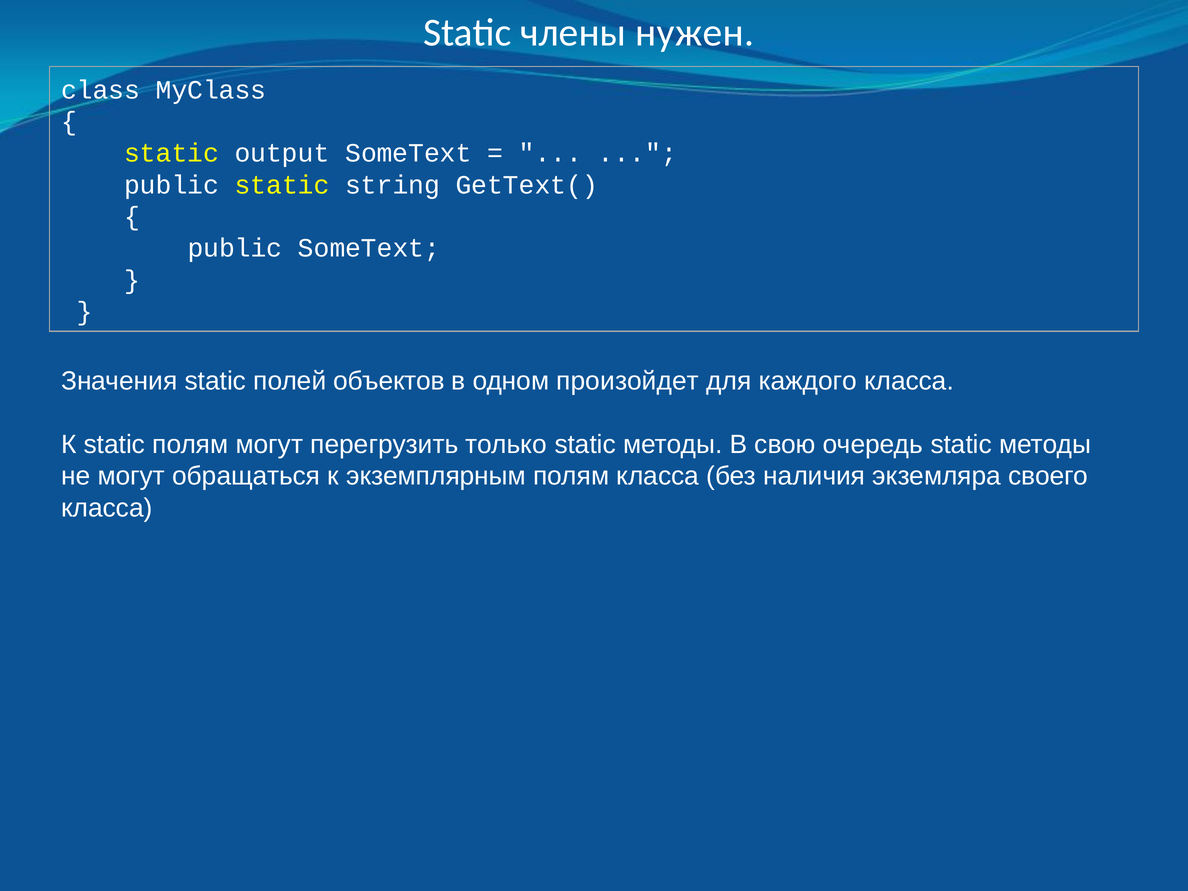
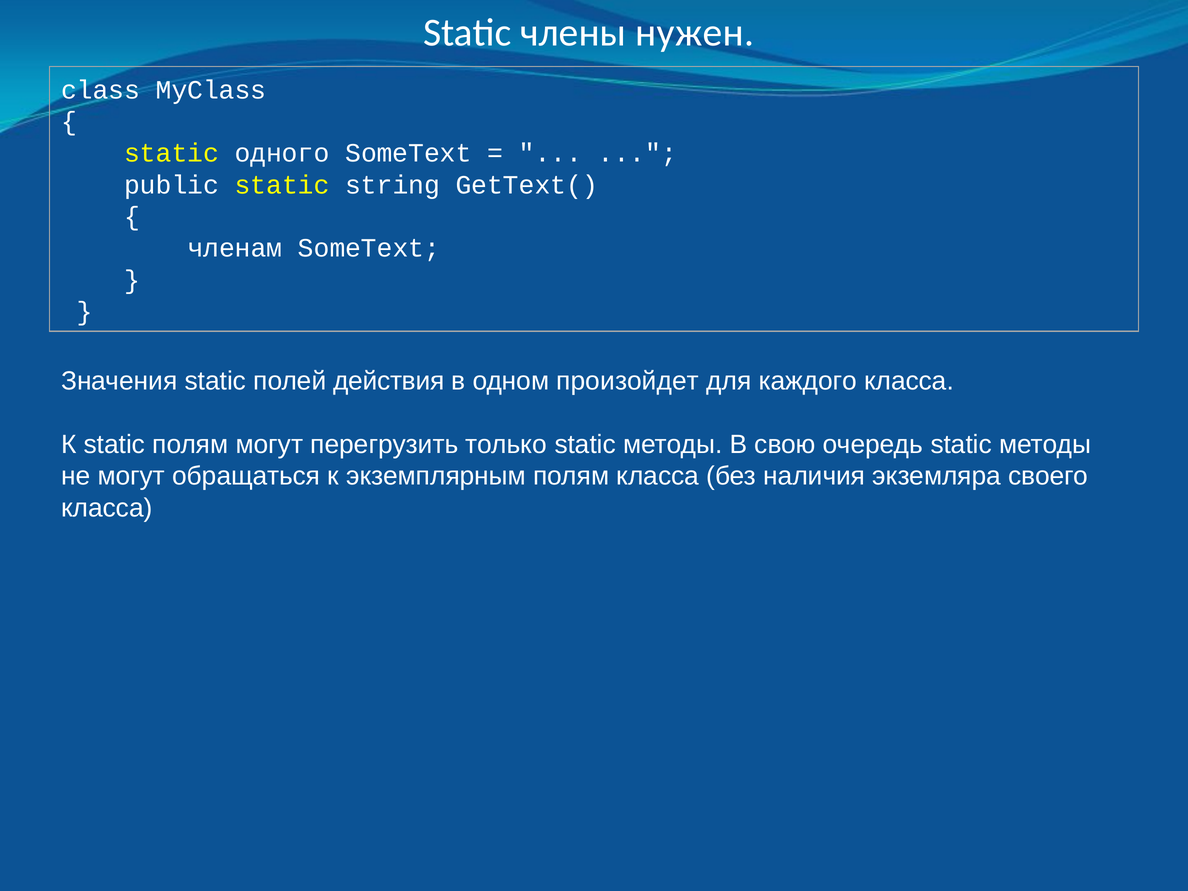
output: output -> одного (282, 153)
public: public -> членам (235, 248)
объектов: объектов -> действия (389, 381)
